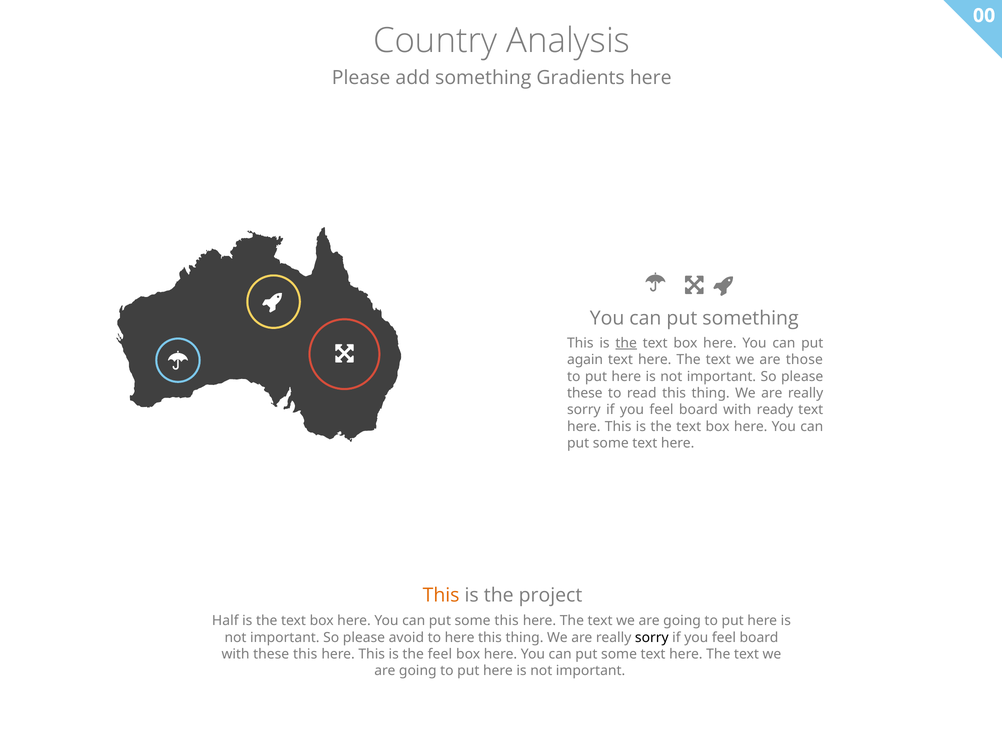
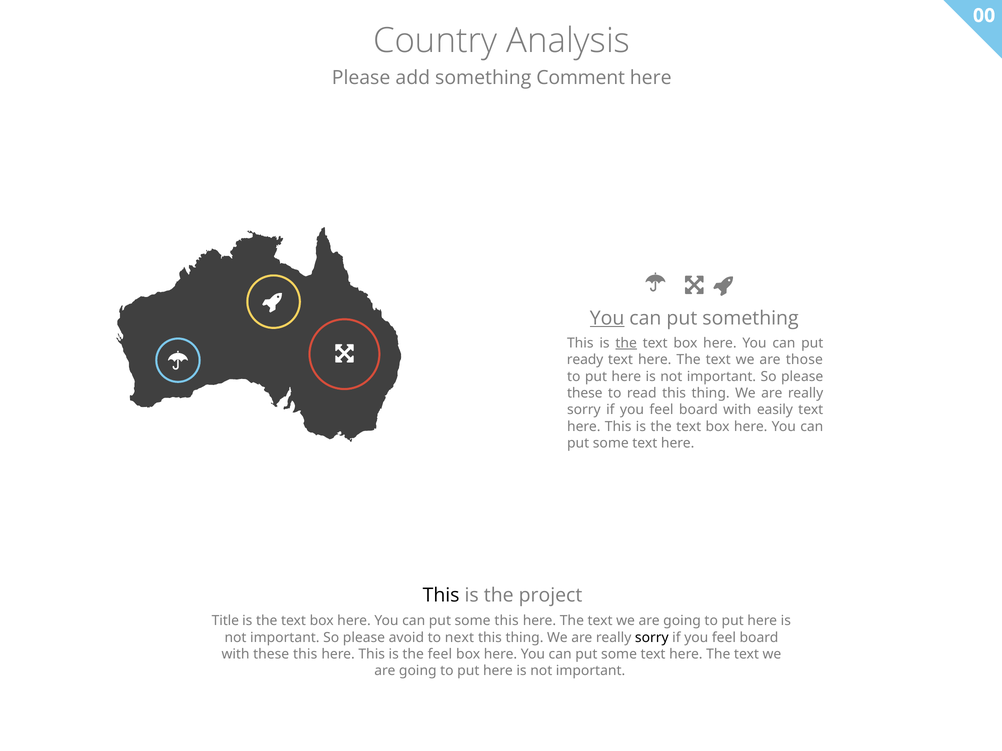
Gradients: Gradients -> Comment (581, 78)
You underline: none -> present (607, 318)
again: again -> ready (585, 360)
ready: ready -> easily (775, 410)
This colour: orange -> black (441, 596)
Half: Half -> Title (225, 621)
to here: here -> next (459, 638)
